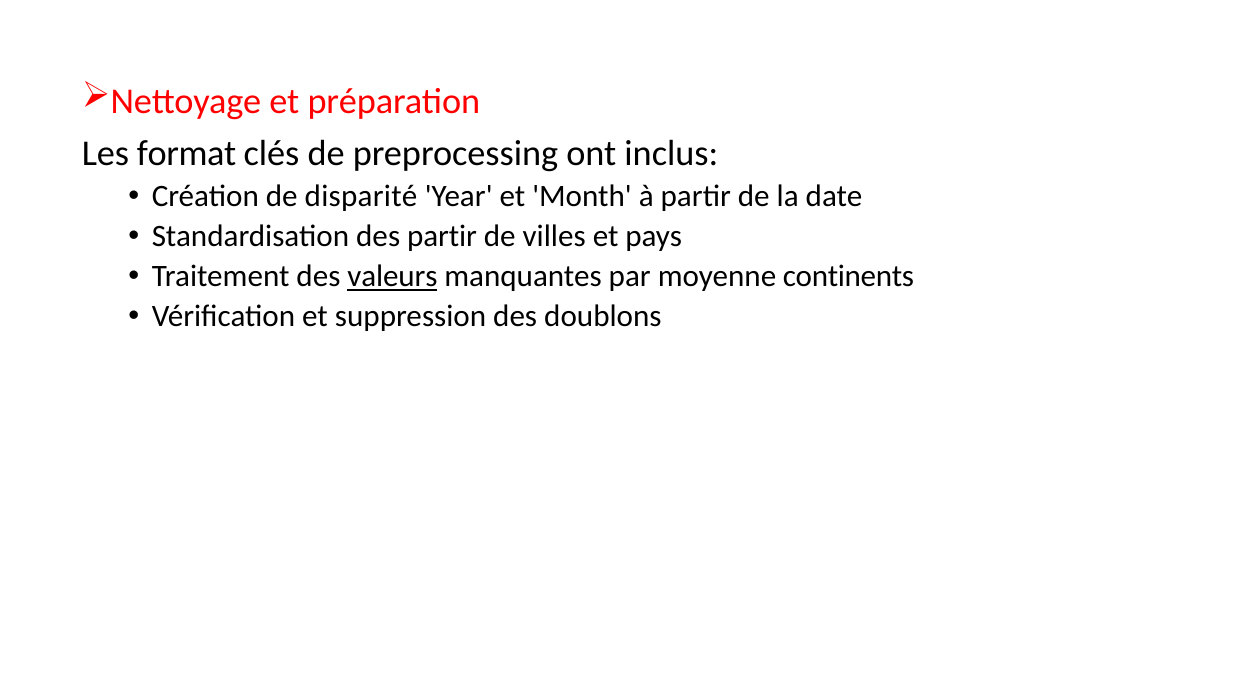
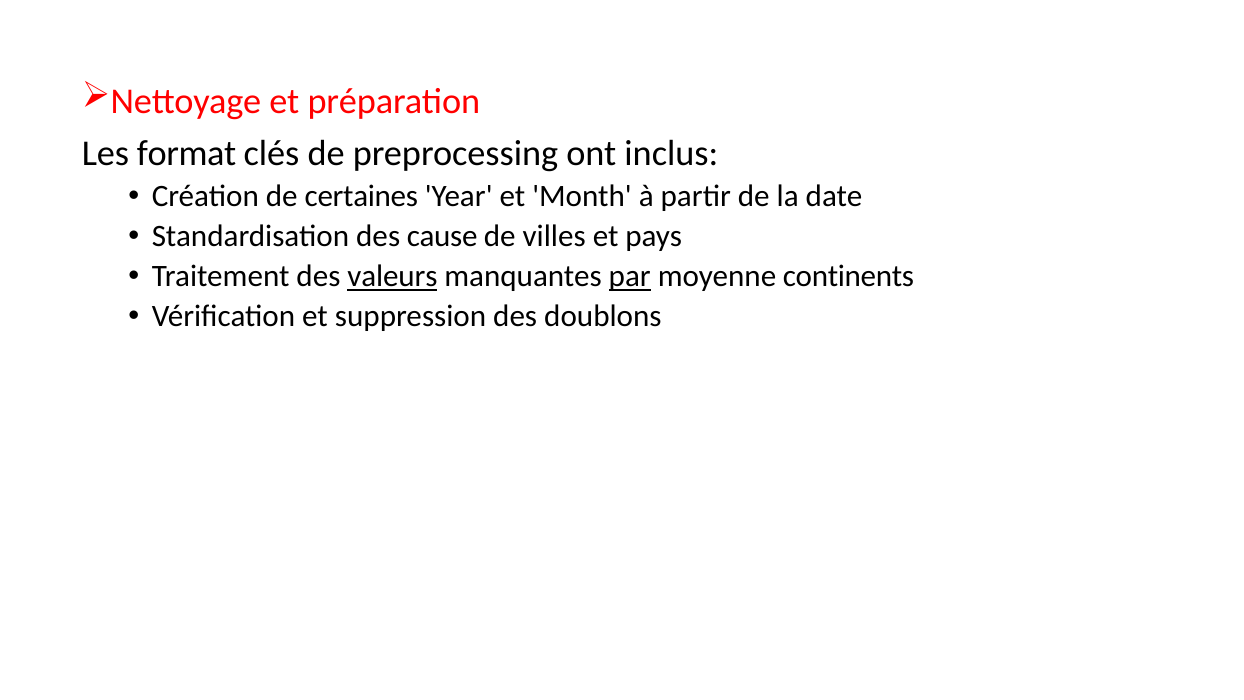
disparité: disparité -> certaines (361, 196)
des partir: partir -> cause (442, 236)
par underline: none -> present (630, 276)
